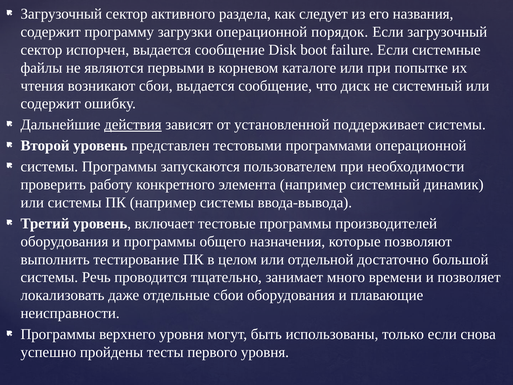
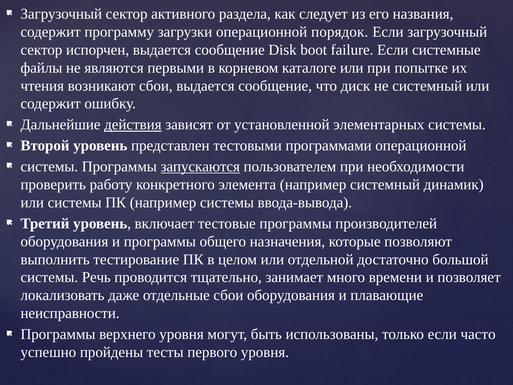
поддерживает: поддерживает -> элементарных (379, 125)
запускаются underline: none -> present (200, 166)
снова: снова -> часто (478, 334)
